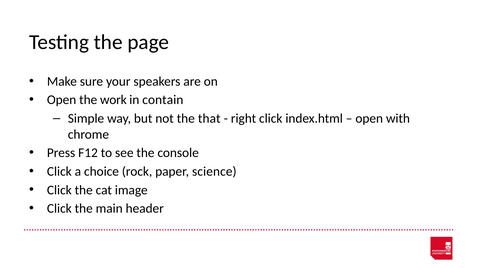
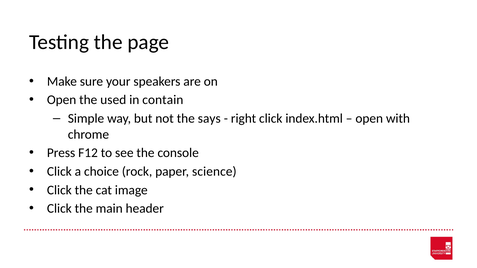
work: work -> used (113, 100)
that: that -> says (209, 119)
